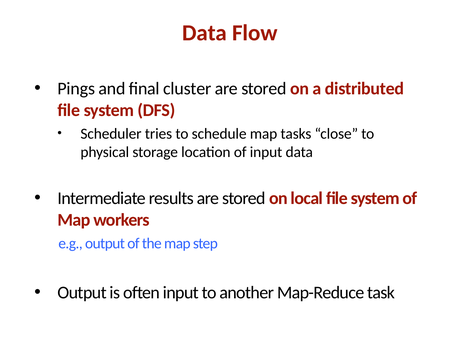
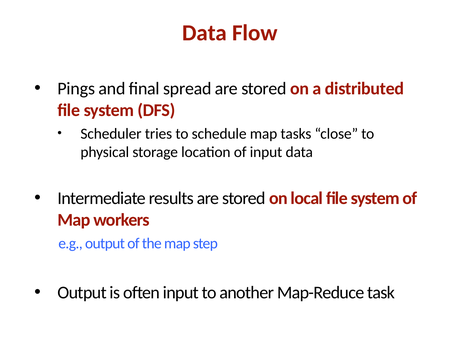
cluster: cluster -> spread (187, 89)
